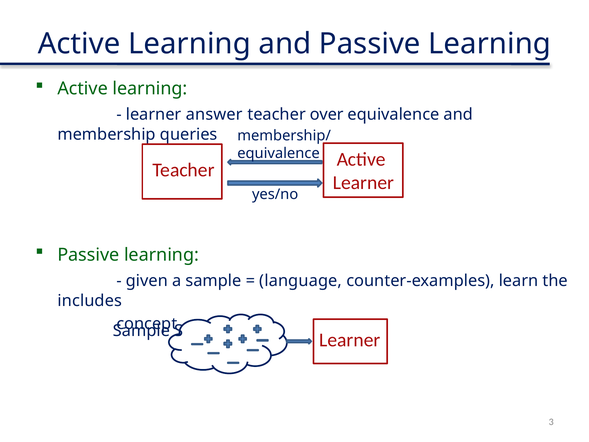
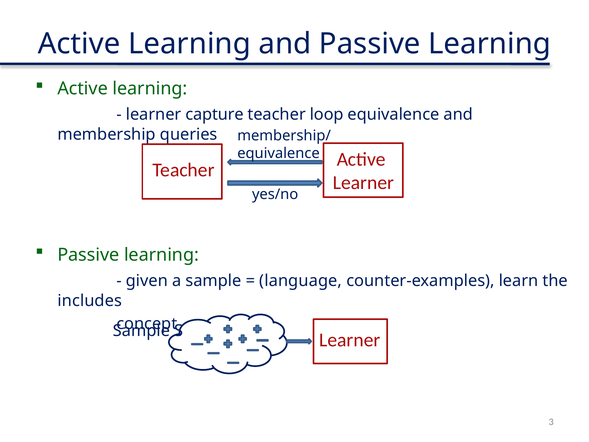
answer: answer -> capture (215, 114)
over: over -> loop (327, 114)
